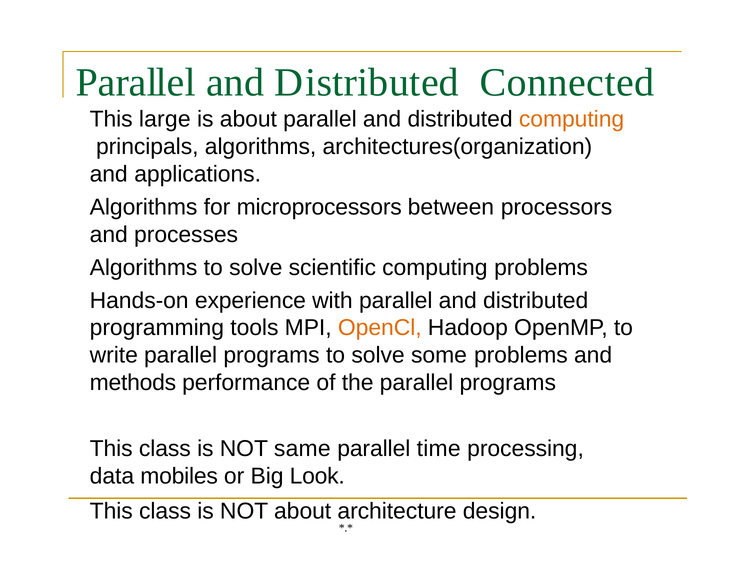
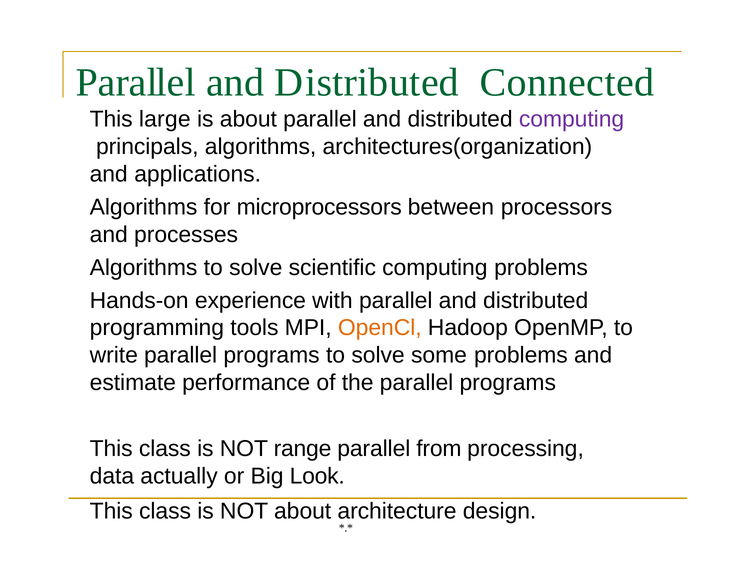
computing colour: orange -> purple (572, 119)
methods: methods -> estimate (133, 383)
same: same -> range (303, 449)
time: time -> from (439, 449)
mobiles: mobiles -> actually (179, 477)
